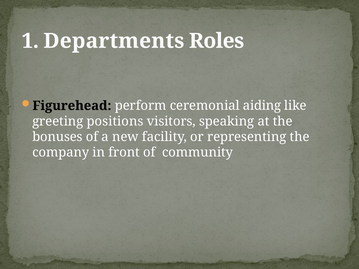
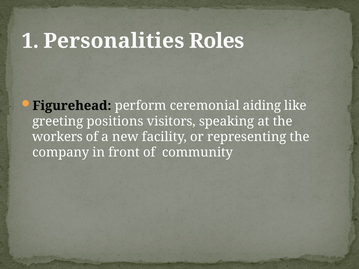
Departments: Departments -> Personalities (114, 41)
bonuses: bonuses -> workers (57, 137)
